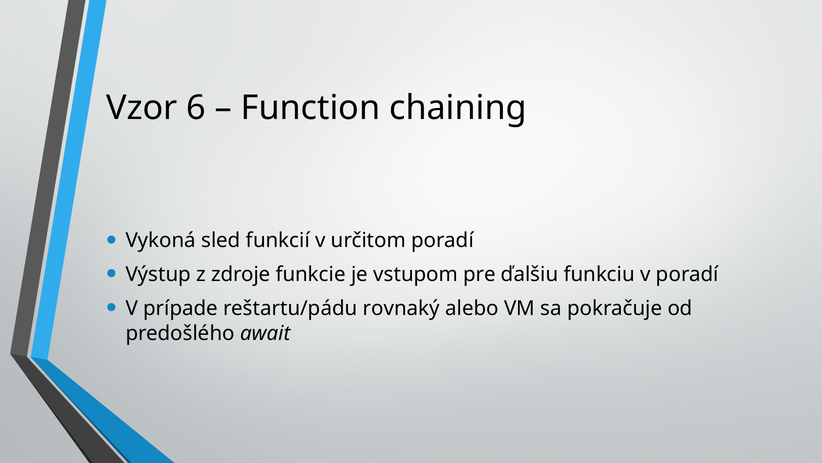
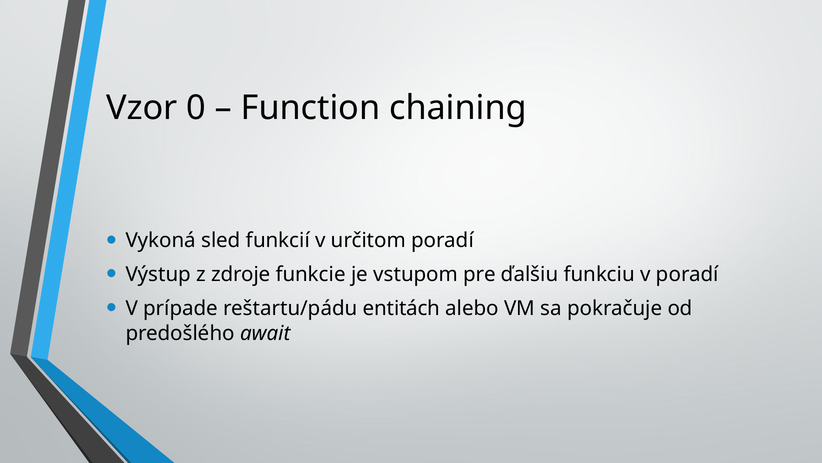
6: 6 -> 0 (196, 108)
rovnaký: rovnaký -> entitách (401, 308)
